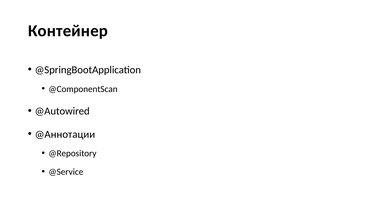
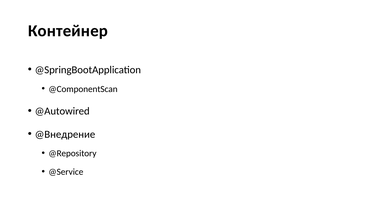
@Аннотации: @Аннотации -> @Внедрение (65, 134)
